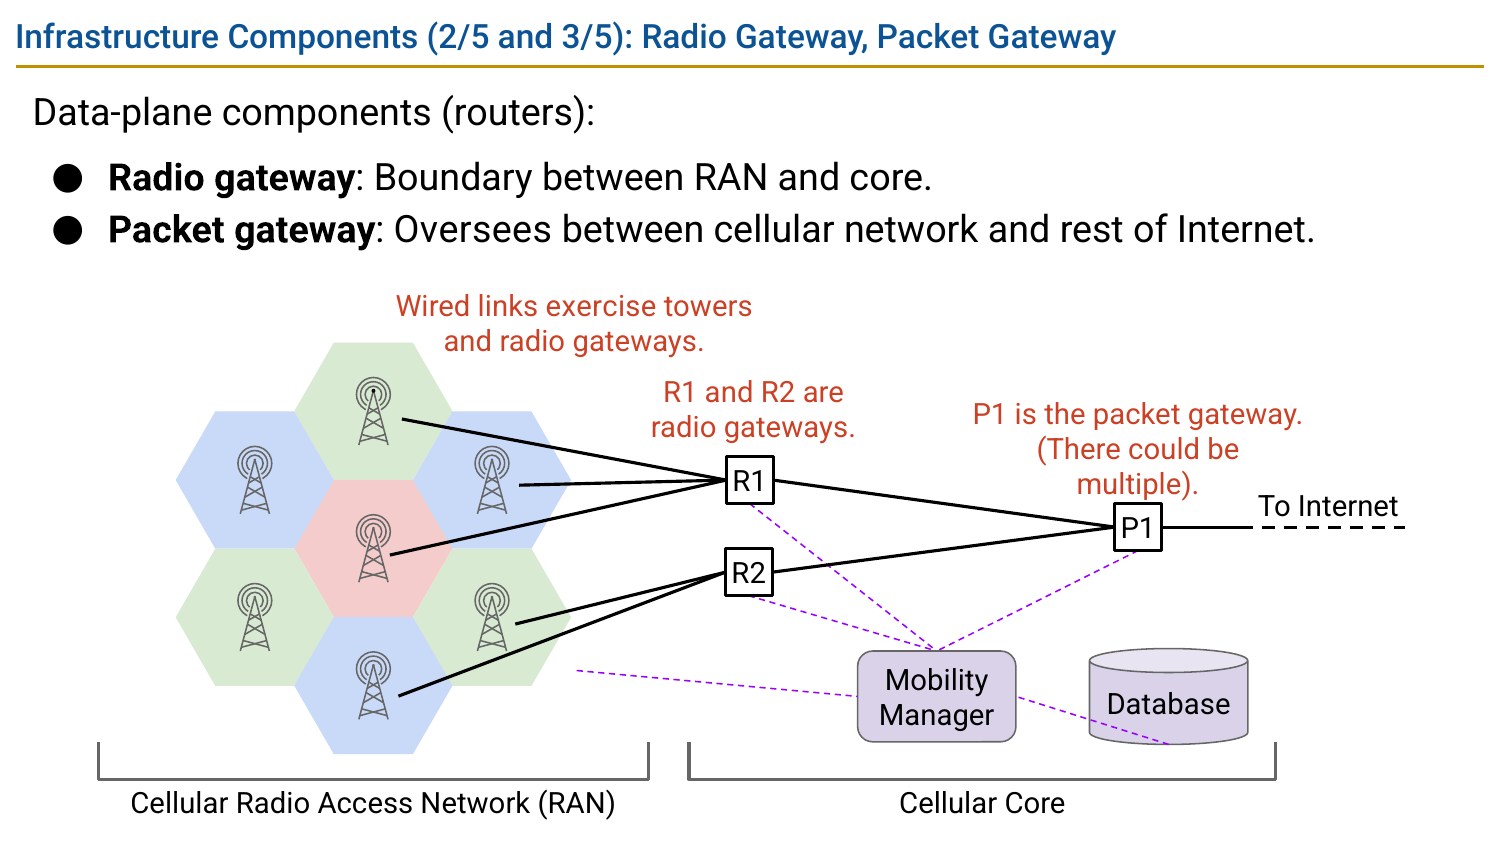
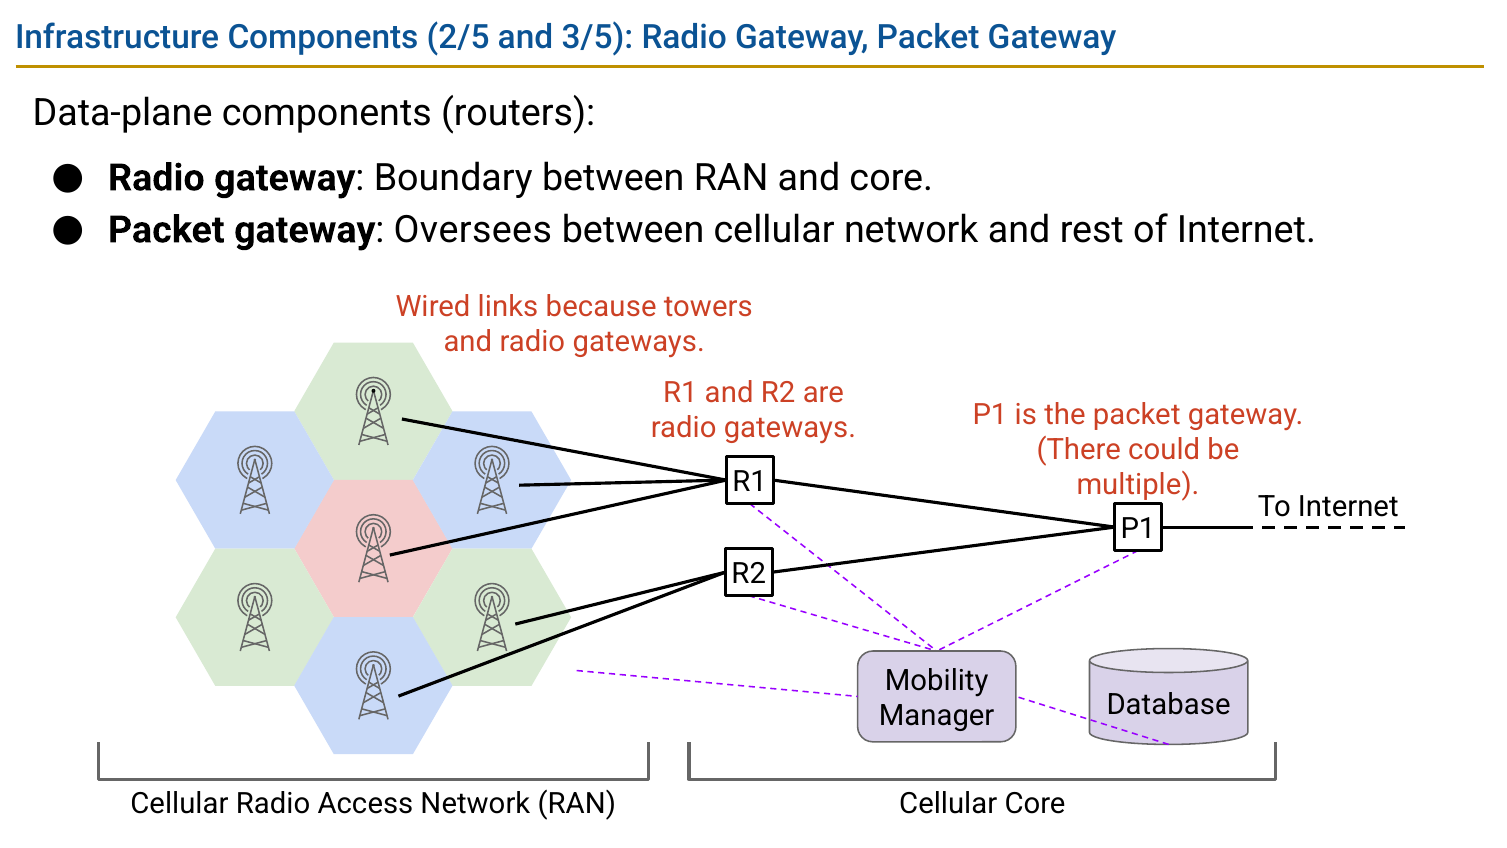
exercise: exercise -> because (601, 307)
